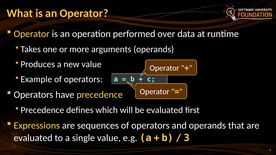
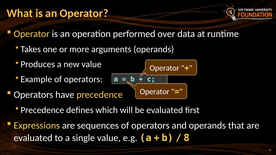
3: 3 -> 8 (187, 138)
